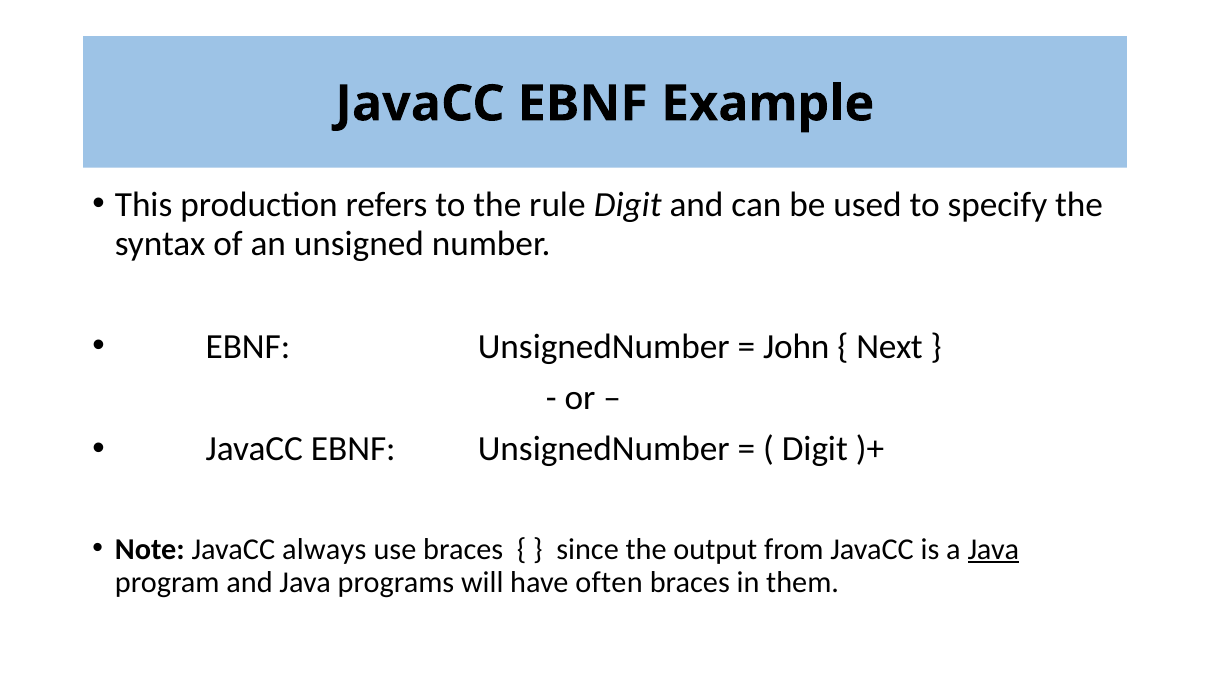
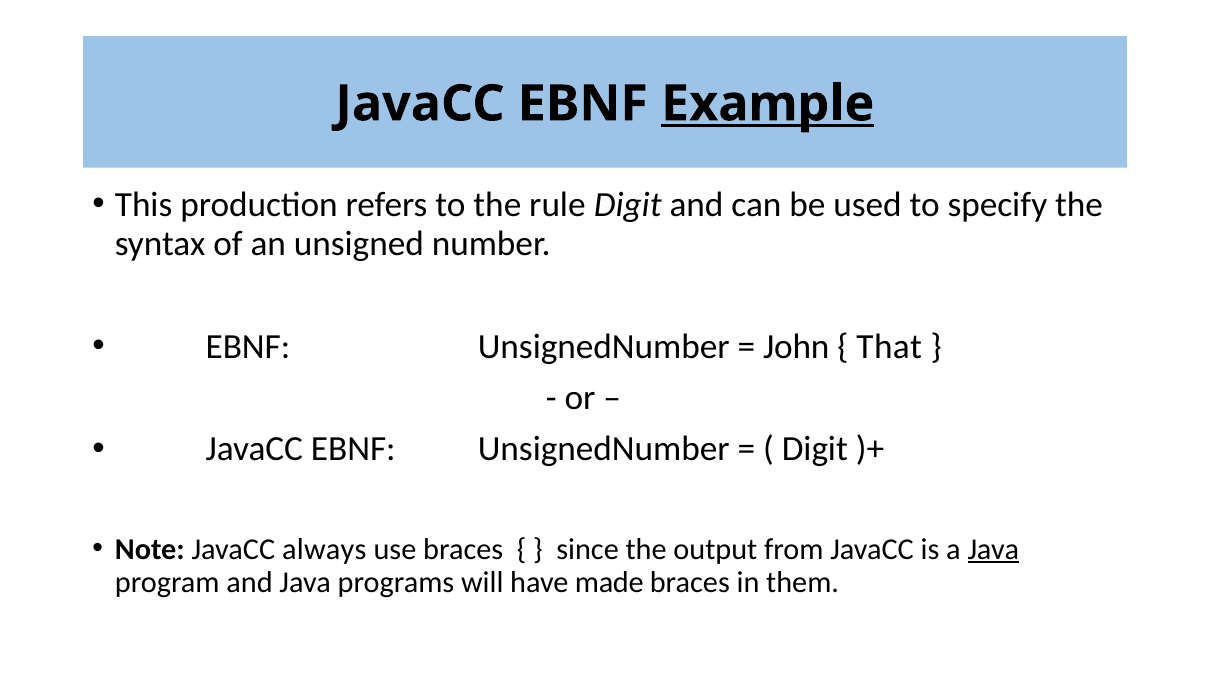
Example underline: none -> present (768, 104)
Next: Next -> That (889, 347)
often: often -> made (609, 583)
